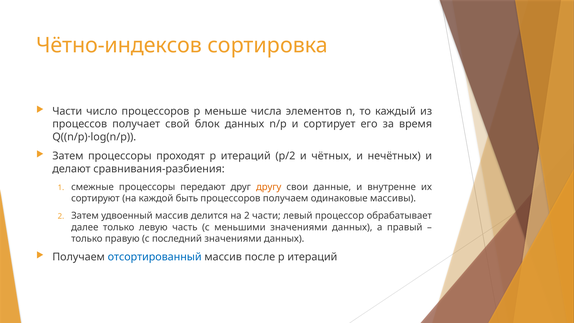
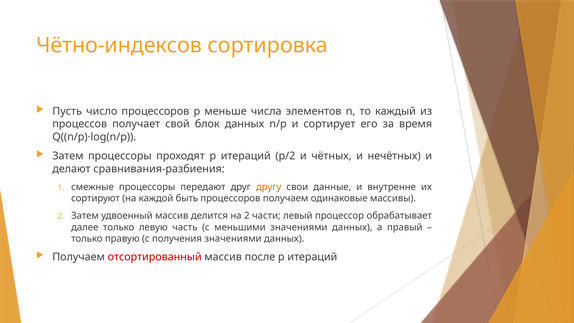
Части: Части -> Пусть (67, 111)
последний: последний -> получения (177, 239)
отсортированный colour: blue -> red (155, 257)
